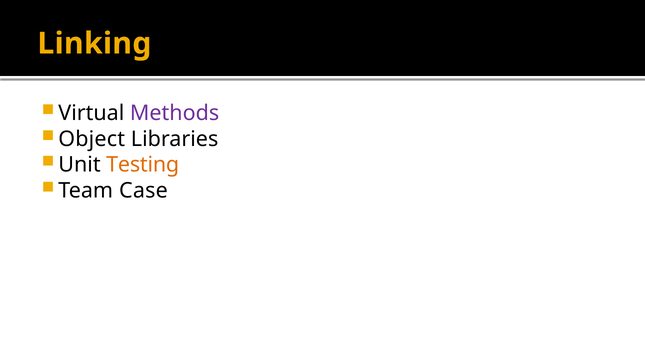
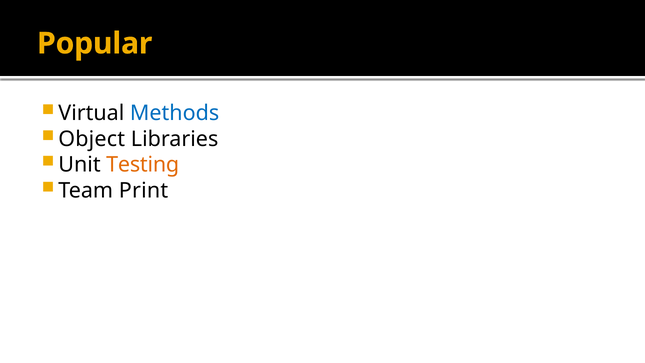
Linking: Linking -> Popular (95, 43)
Methods colour: purple -> blue (175, 113)
Case: Case -> Print (143, 191)
